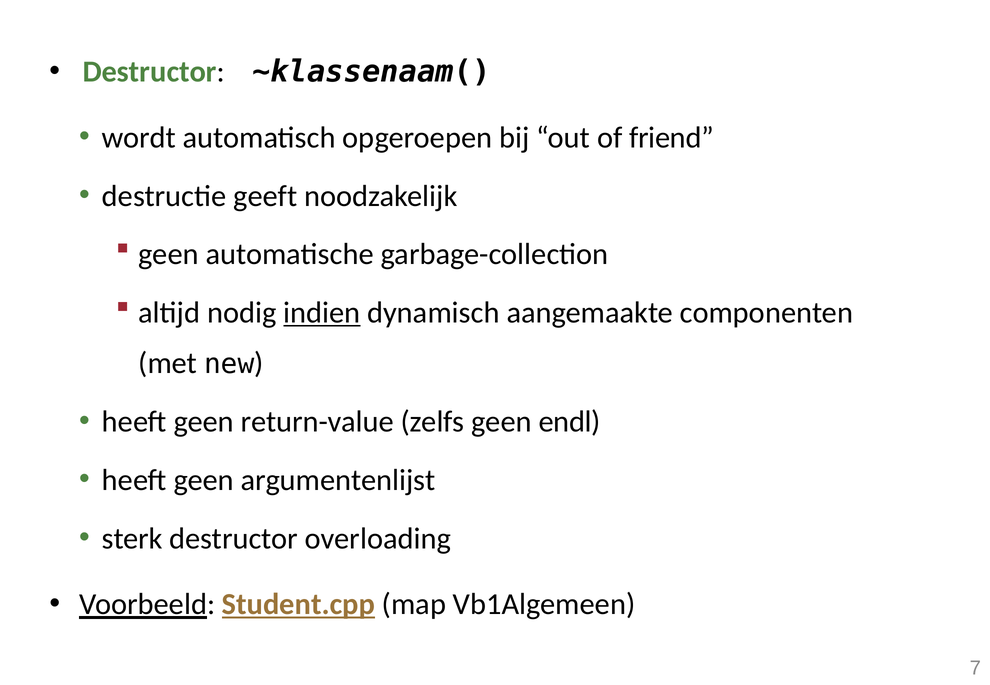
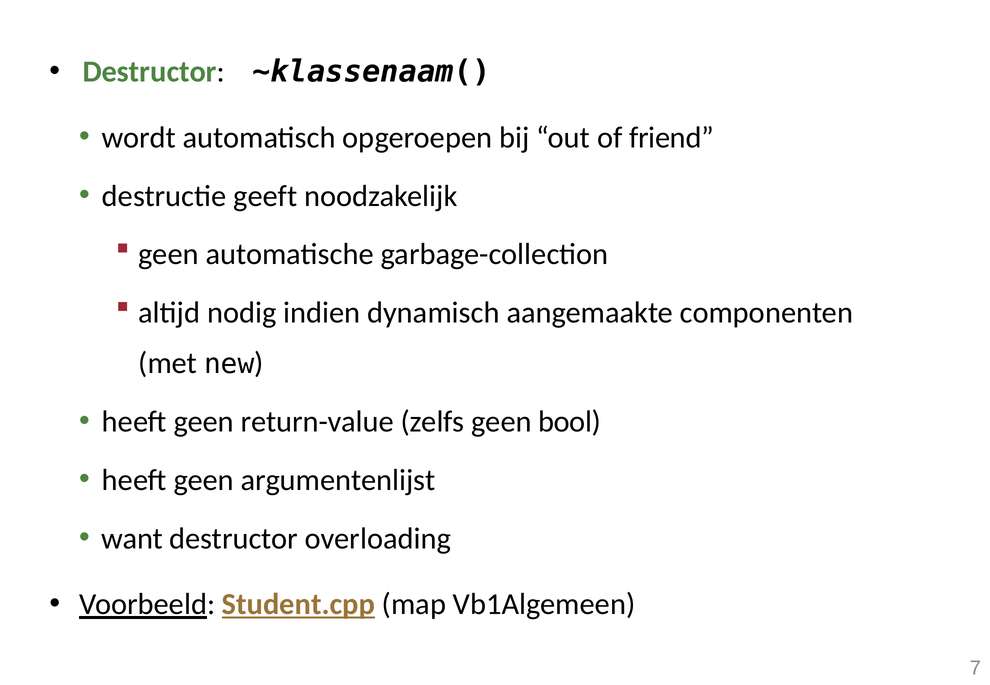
indien underline: present -> none (322, 313)
endl: endl -> bool (570, 422)
sterk: sterk -> want (132, 539)
